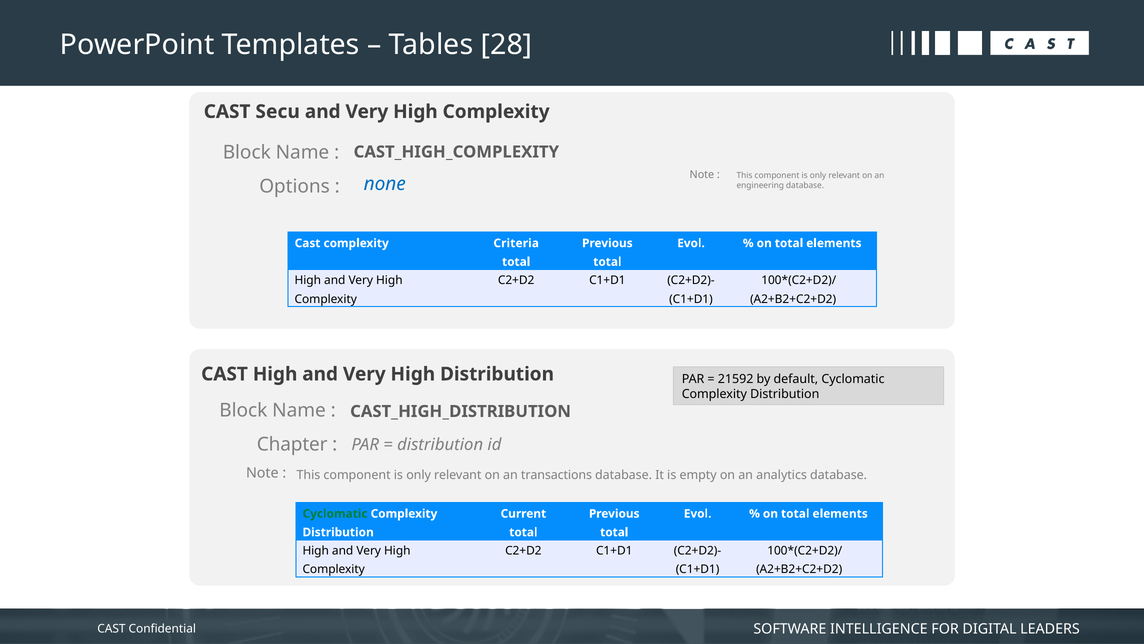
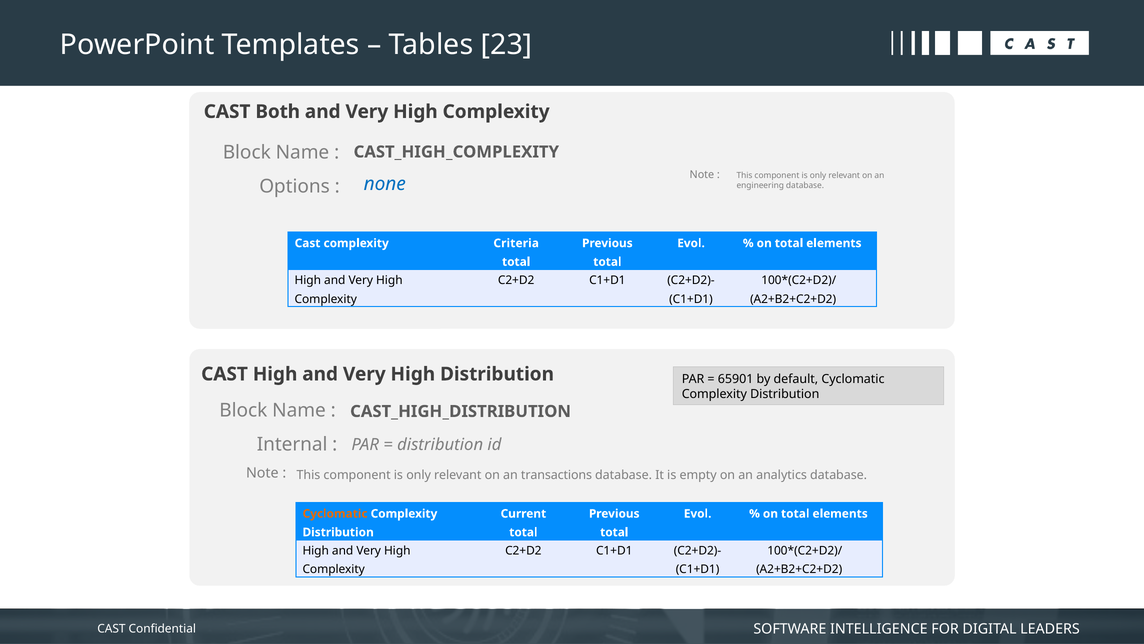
28: 28 -> 23 (507, 45)
Secu: Secu -> Both (278, 112)
21592: 21592 -> 65901 (736, 379)
Chapter: Chapter -> Internal (292, 444)
Cyclomatic colour: green -> orange (335, 513)
